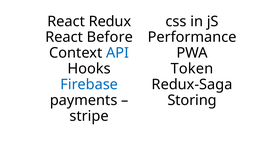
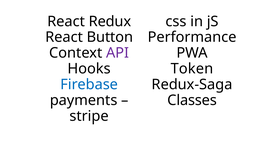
Before: Before -> Button (110, 37)
API colour: blue -> purple (118, 53)
Storing: Storing -> Classes (192, 100)
